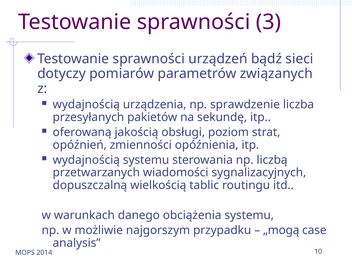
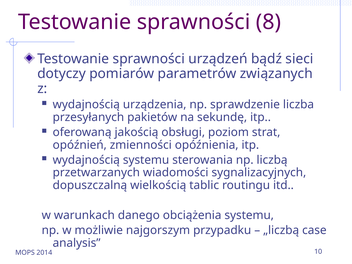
3: 3 -> 8 (269, 22)
„mogą: „mogą -> „liczbą (281, 230)
